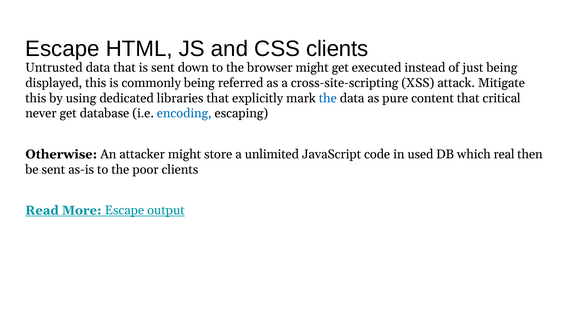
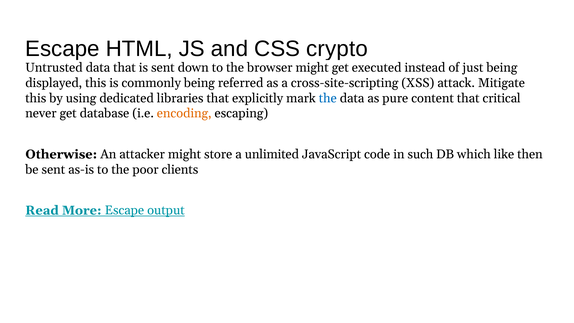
CSS clients: clients -> crypto (337, 49)
encoding colour: blue -> orange (184, 113)
used: used -> such (420, 154)
real: real -> like (504, 154)
